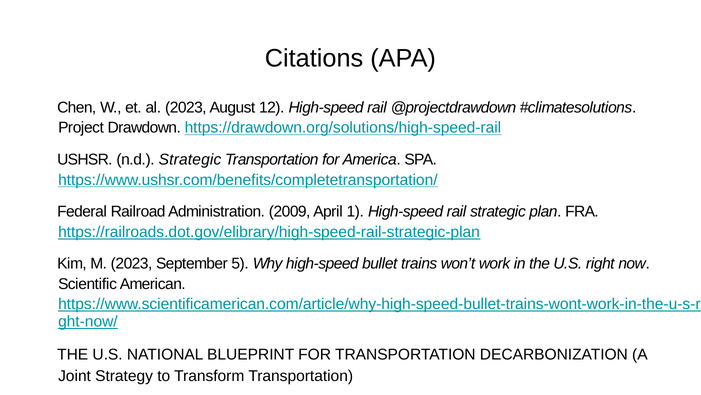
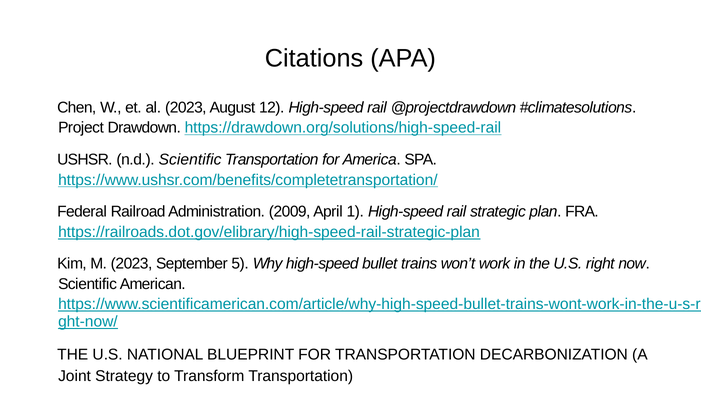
n.d Strategic: Strategic -> Scientific (190, 159)
